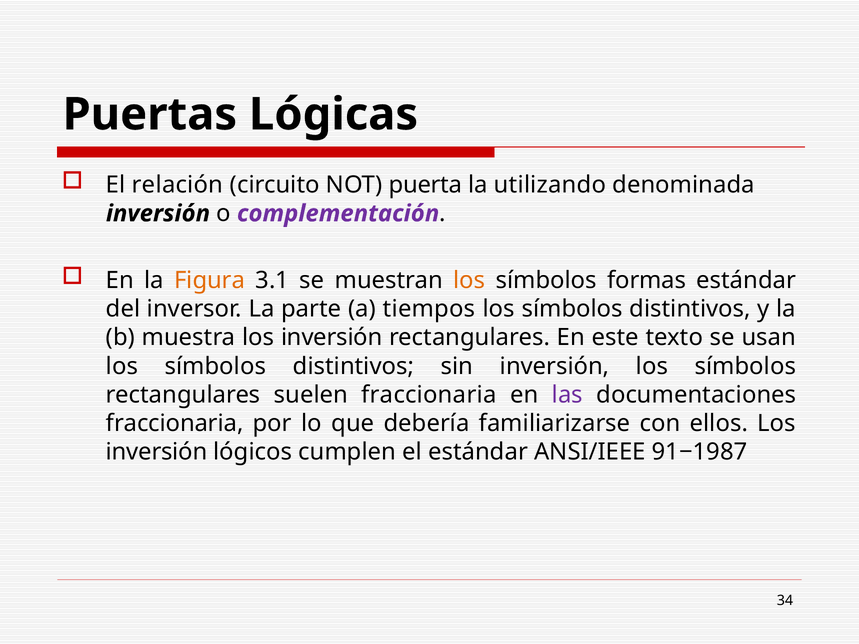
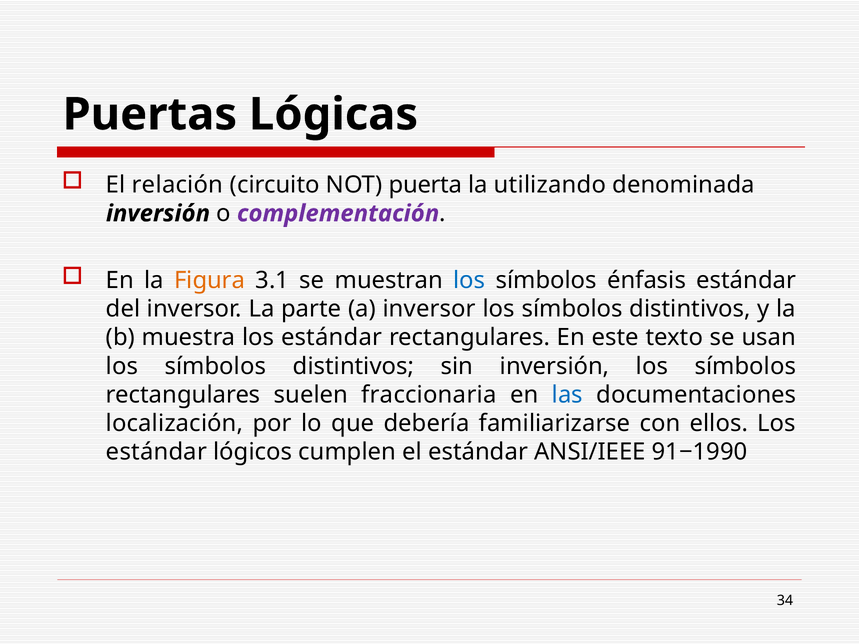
los colour: orange -> blue (469, 280)
formas: formas -> énfasis (647, 280)
a tiempos: tiempos -> inversor (429, 309)
muestra los inversión: inversión -> estándar (332, 338)
las colour: purple -> blue (567, 395)
fraccionaria: fraccionaria -> localización (175, 424)
inversión: inversión -> estándar (156, 452)
91−1987: 91−1987 -> 91−1990 (700, 452)
